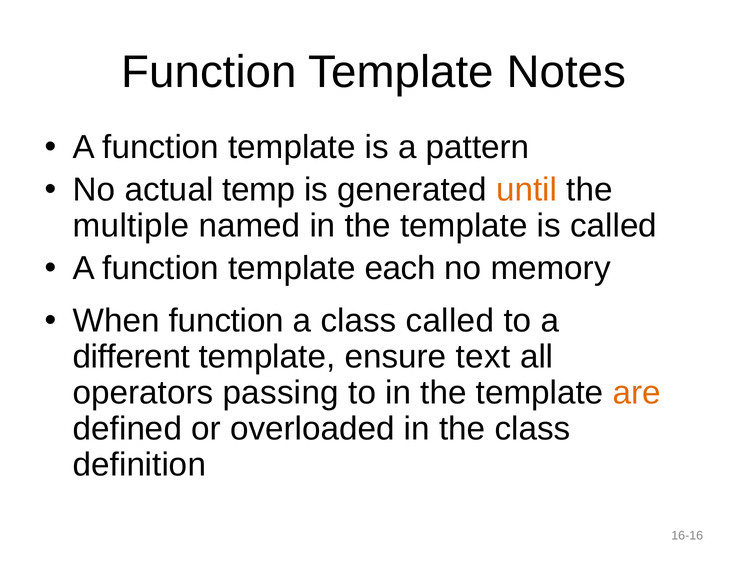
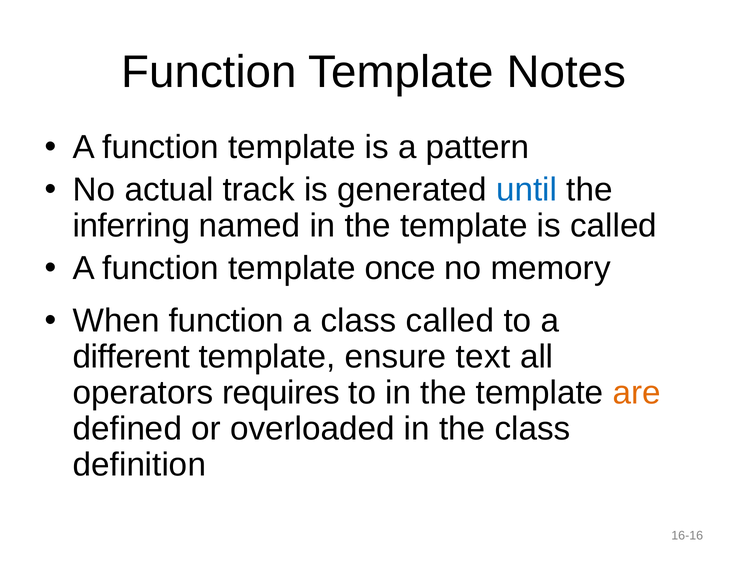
temp: temp -> track (259, 190)
until colour: orange -> blue (527, 190)
multiple: multiple -> inferring (131, 226)
each: each -> once (400, 268)
passing: passing -> requires (281, 393)
